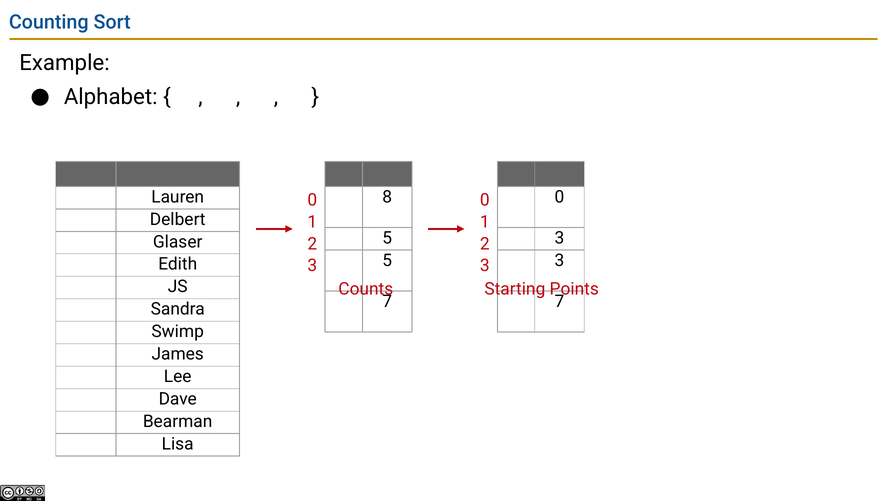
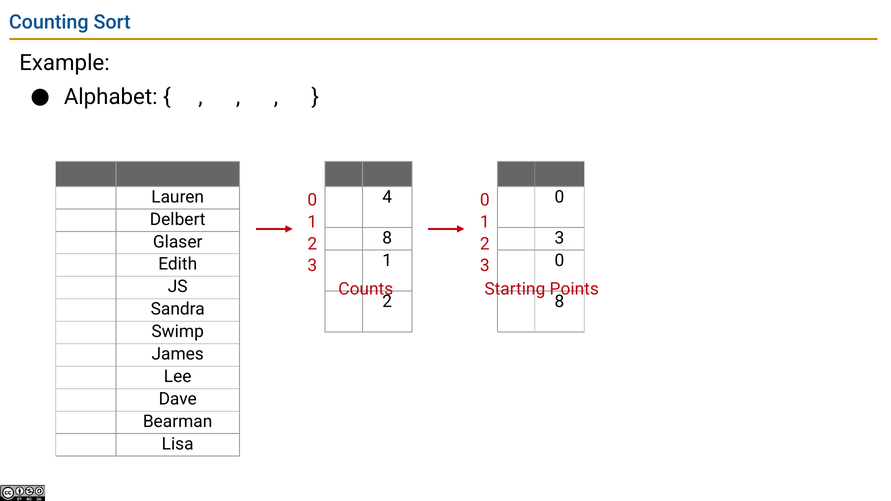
8: 8 -> 4 (387, 197)
5: 5 -> 8 (387, 238)
5: 5 -> 1 (387, 260)
3: 3 -> 0 (559, 260)
7: 7 -> 2 (387, 301)
7: 7 -> 8 (559, 301)
